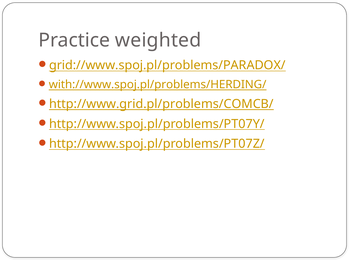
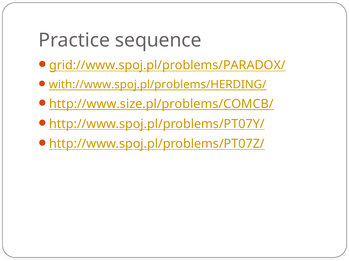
weighted: weighted -> sequence (158, 40)
http://www.grid.pl/problems/COMCB/: http://www.grid.pl/problems/COMCB/ -> http://www.size.pl/problems/COMCB/ (161, 104)
